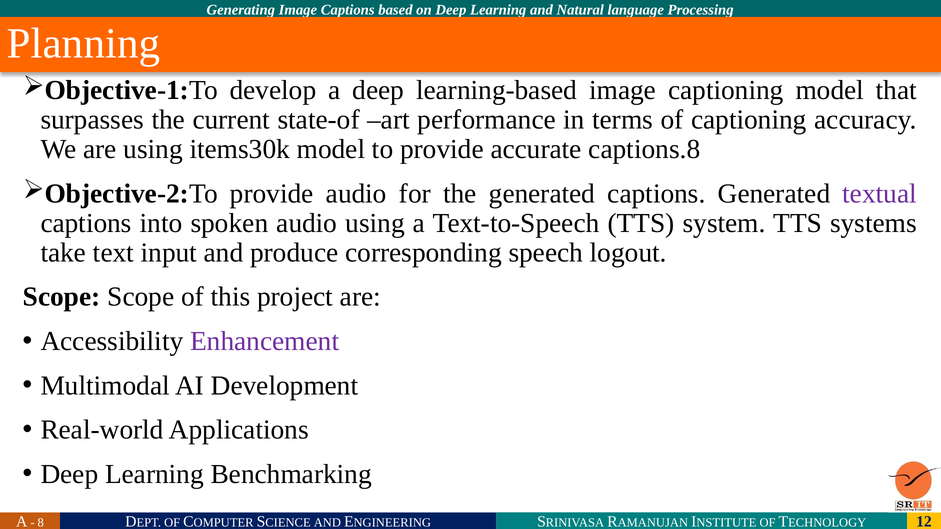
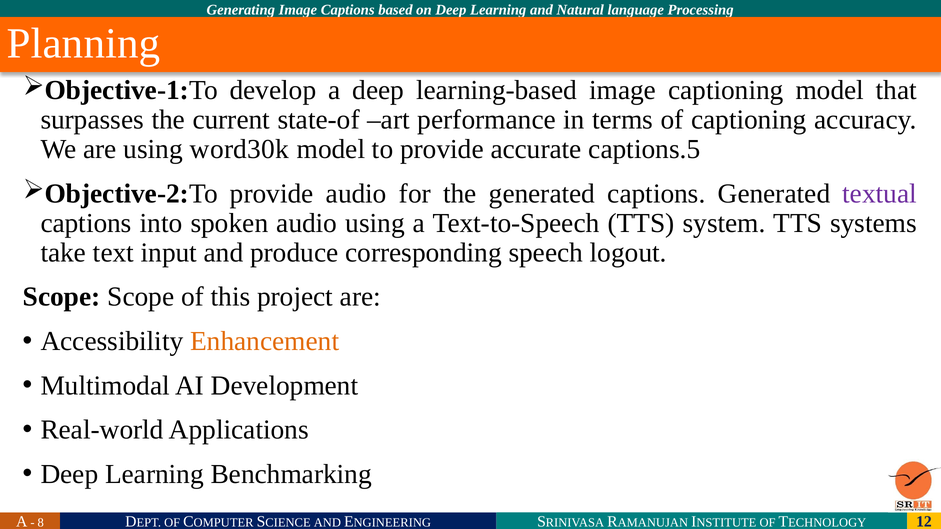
items30k: items30k -> word30k (240, 149)
captions.8: captions.8 -> captions.5 (644, 149)
Enhancement colour: purple -> orange (265, 341)
